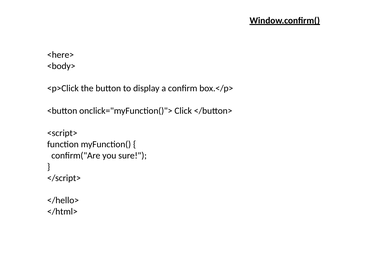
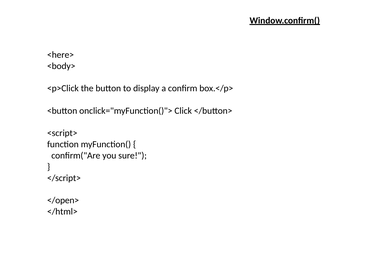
</hello>: </hello> -> </open> (63, 200)
